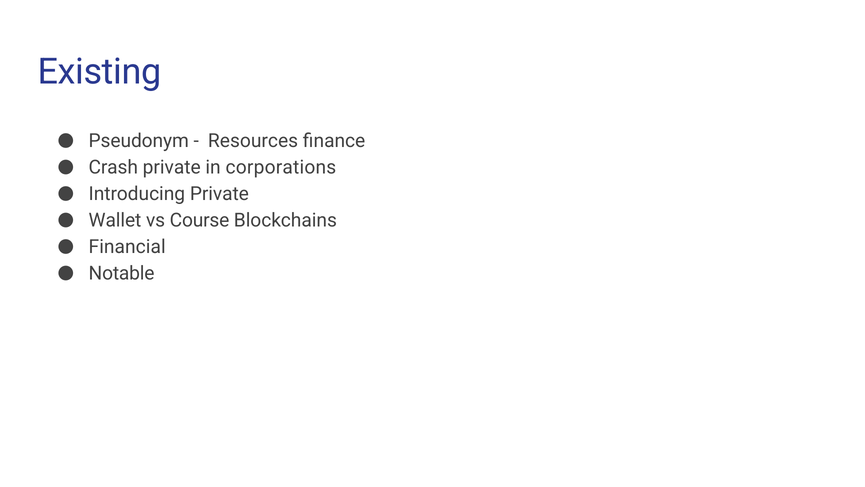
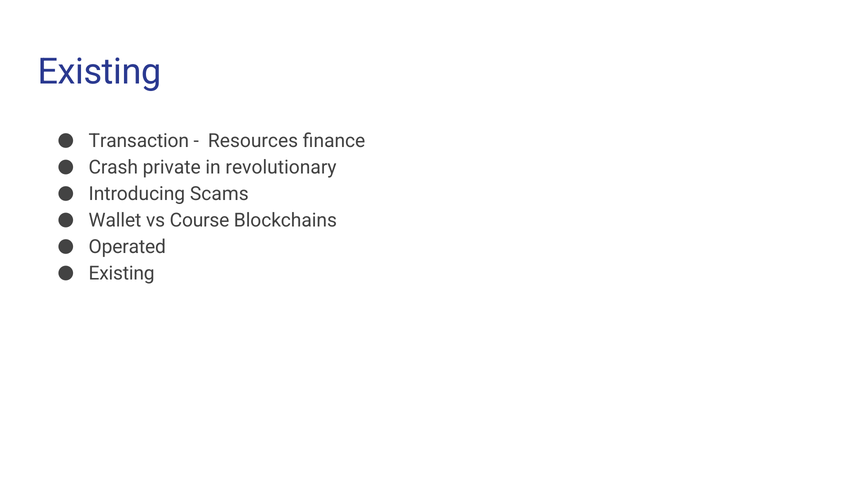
Pseudonym: Pseudonym -> Transaction (139, 141)
corporations: corporations -> revolutionary (281, 167)
Introducing Private: Private -> Scams (219, 194)
Financial: Financial -> Operated (127, 247)
Notable: Notable -> Existing (122, 273)
